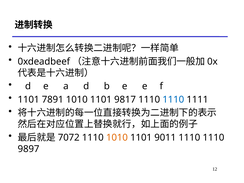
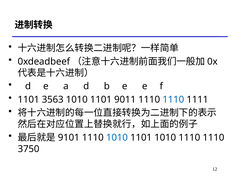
7891: 7891 -> 3563 (53, 100)
9817: 9817 -> 9011 (125, 100)
7072: 7072 -> 9101 (69, 138)
1010 colour: orange -> blue (117, 138)
1101 9011: 9011 -> 1010 (165, 138)
9897: 9897 -> 3750 (29, 149)
